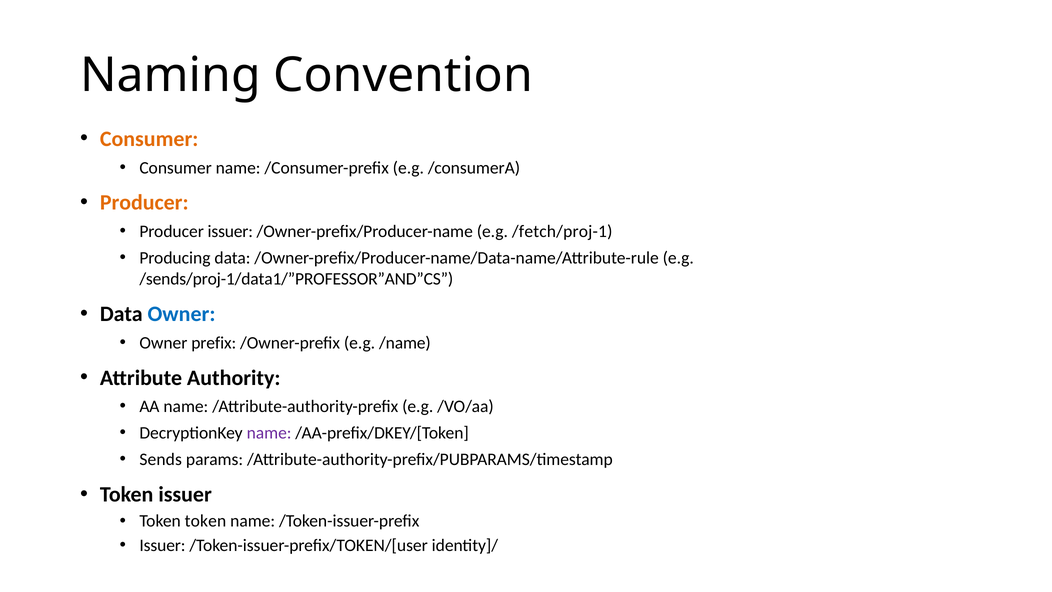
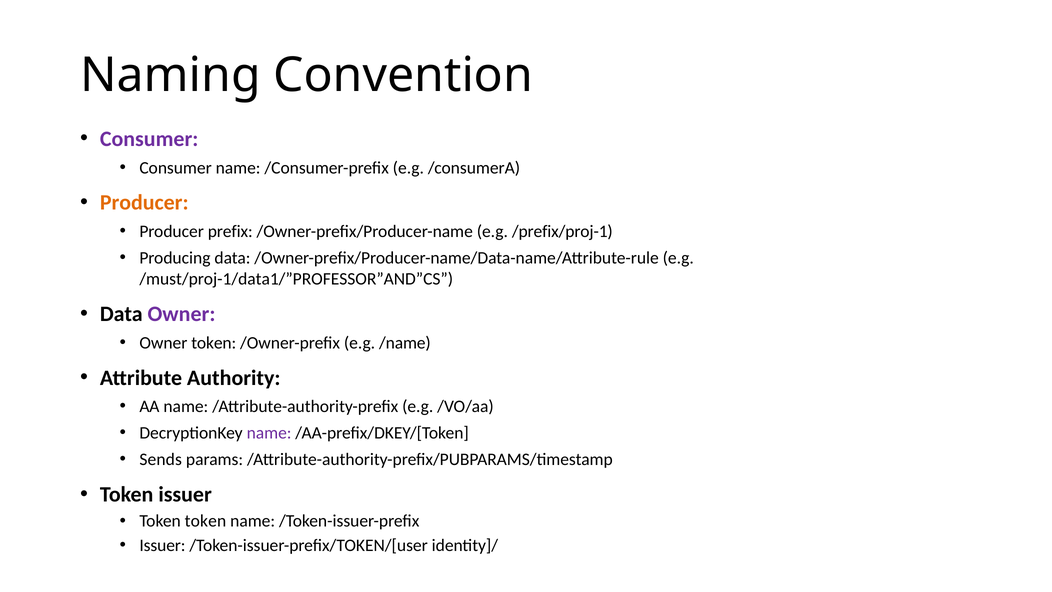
Consumer colour: orange -> purple (149, 139)
Producer issuer: issuer -> prefix (230, 231)
/fetch/proj-1: /fetch/proj-1 -> /prefix/proj-1 (562, 231)
/sends/proj-1/data1/”PROFESSOR”AND”CS: /sends/proj-1/data1/”PROFESSOR”AND”CS -> /must/proj-1/data1/”PROFESSOR”AND”CS (296, 279)
Owner colour: blue -> purple (181, 314)
Owner prefix: prefix -> token (214, 343)
